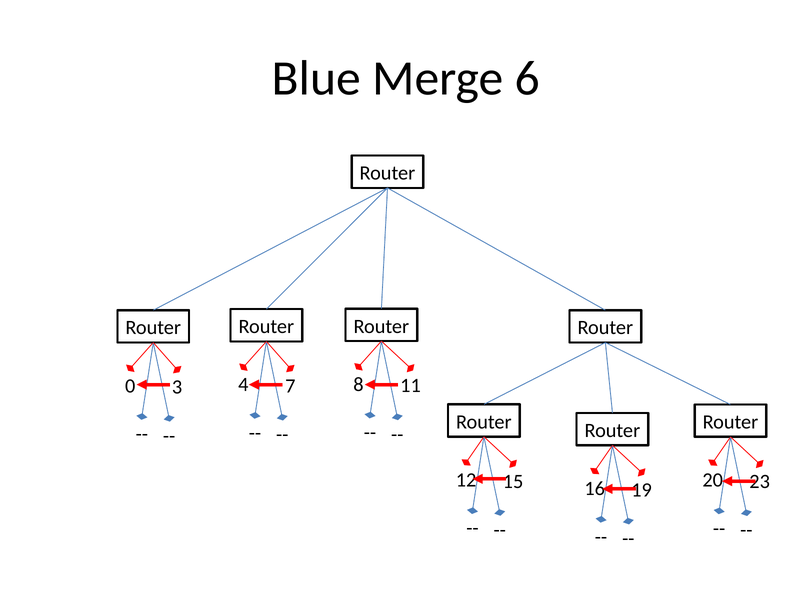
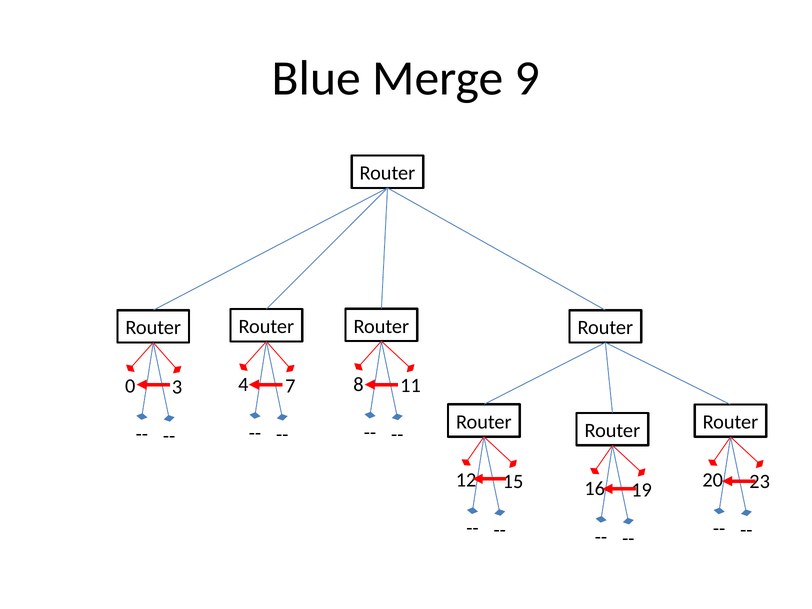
6: 6 -> 9 (527, 79)
